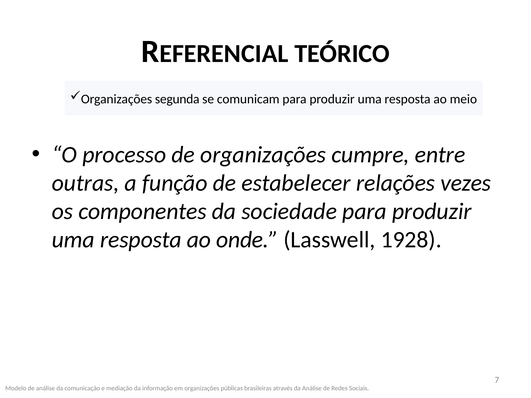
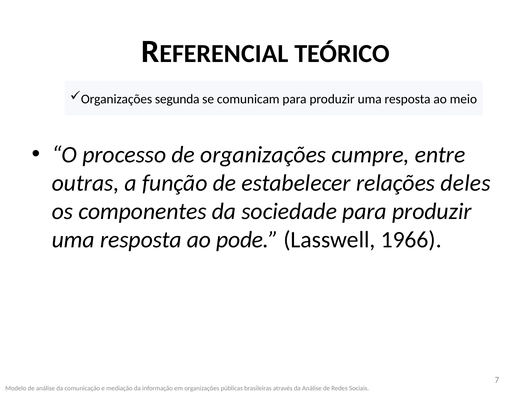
vezes: vezes -> deles (466, 183)
onde: onde -> pode (247, 240)
1928: 1928 -> 1966 (411, 240)
